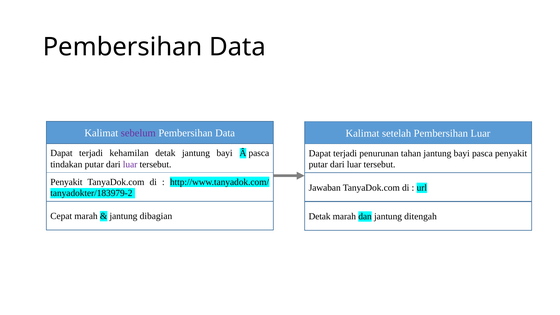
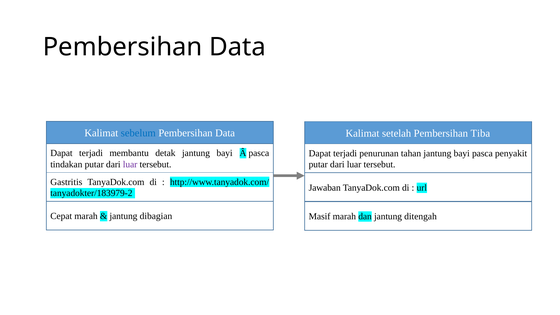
sebelum colour: purple -> blue (138, 133)
Pembersihan Luar: Luar -> Tiba (480, 133)
kehamilan: kehamilan -> membantu (129, 153)
Penyakit: Penyakit -> Gastritis (66, 182)
Detak: Detak -> Masif (320, 216)
